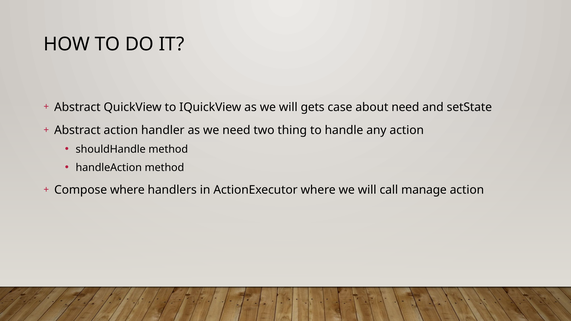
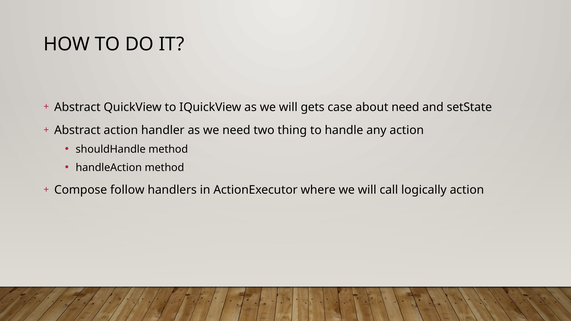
Compose where: where -> follow (127, 190)
manage: manage -> logically (424, 190)
